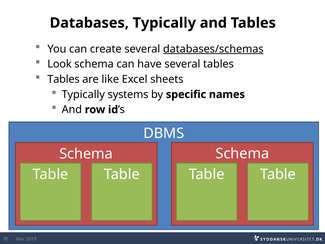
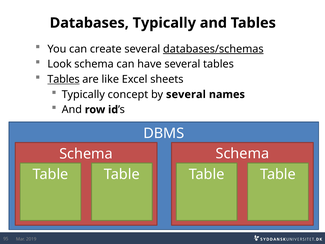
Tables underline: none -> present (64, 79)
systems: systems -> concept (128, 94)
by specific: specific -> several (186, 94)
